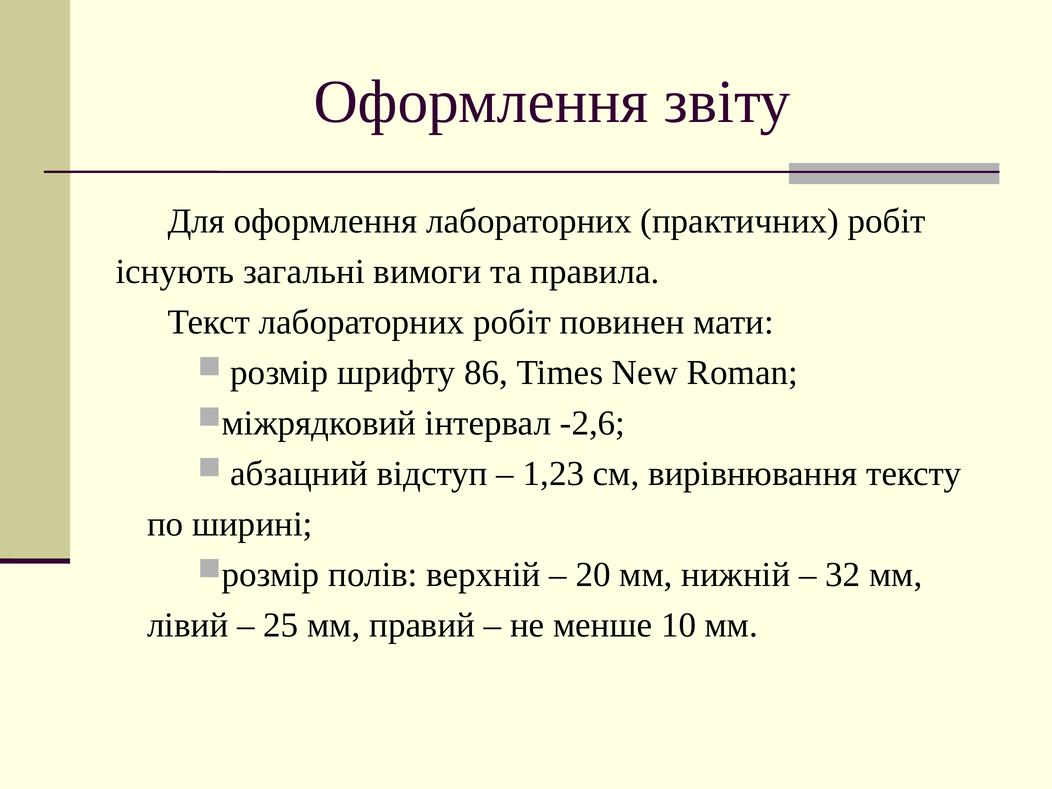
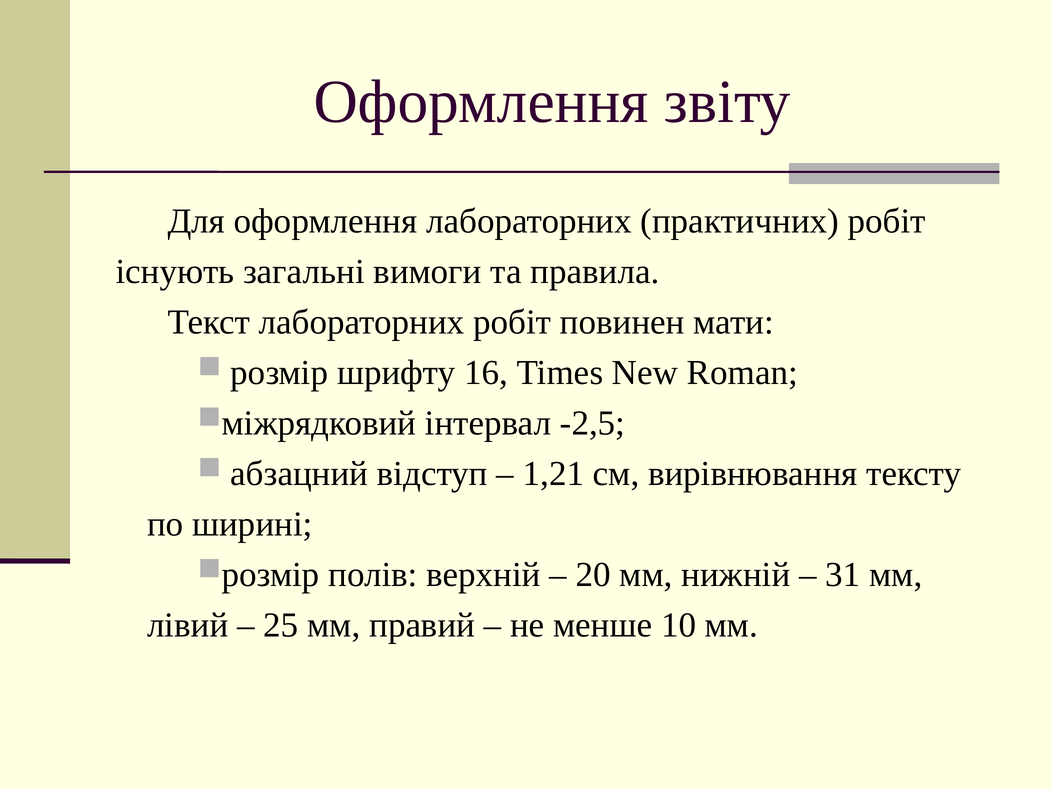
86: 86 -> 16 (486, 373)
-2,6: -2,6 -> -2,5 (593, 423)
1,23: 1,23 -> 1,21 (553, 474)
32: 32 -> 31 (843, 575)
